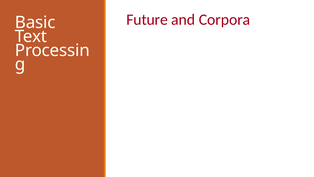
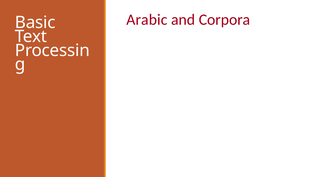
Future: Future -> Arabic (147, 20)
